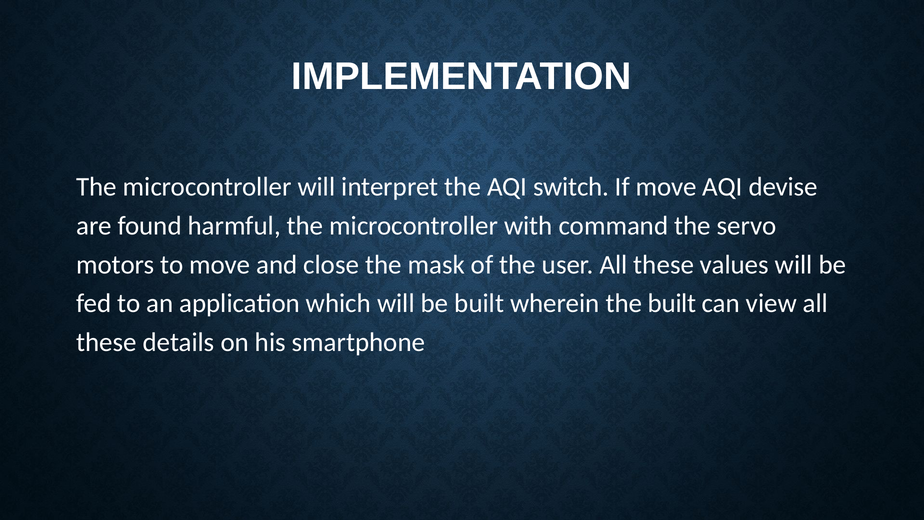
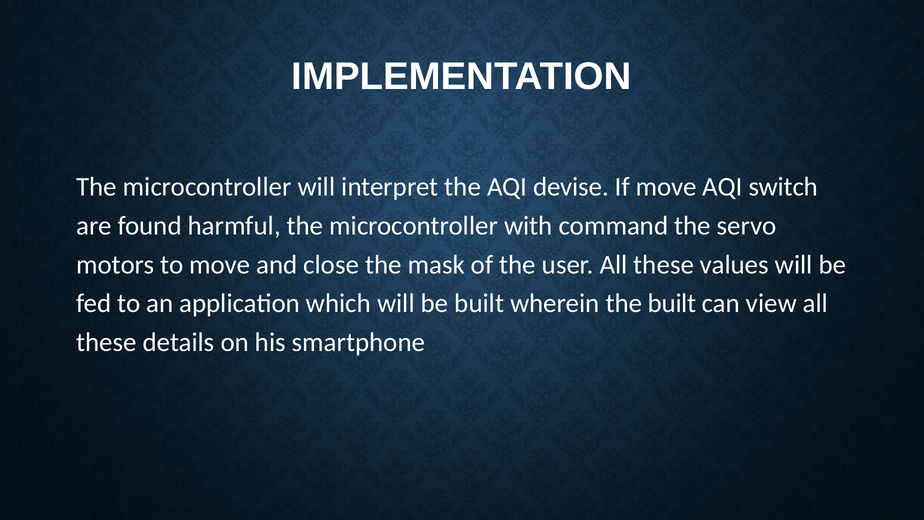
switch: switch -> devise (571, 187)
devise: devise -> switch (783, 187)
